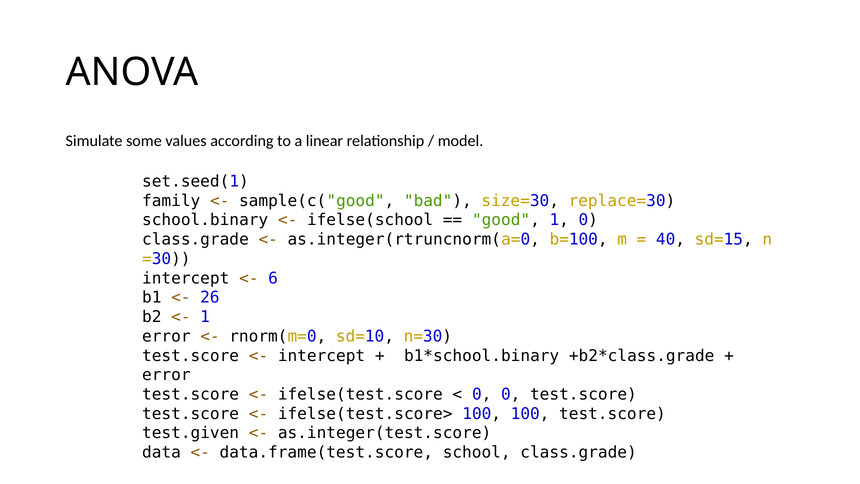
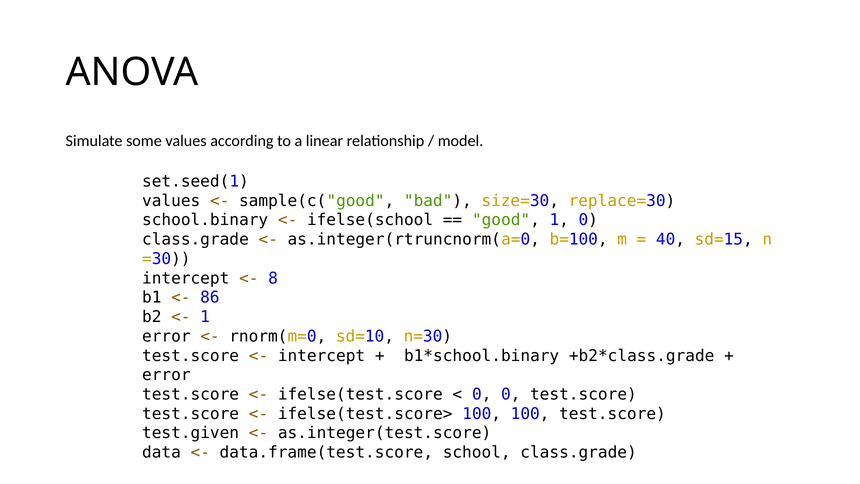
family: family -> values (171, 201)
6: 6 -> 8 (273, 278)
26: 26 -> 86 (210, 297)
